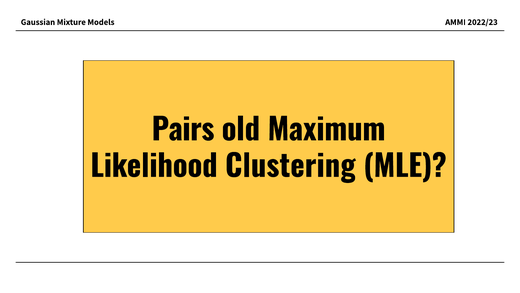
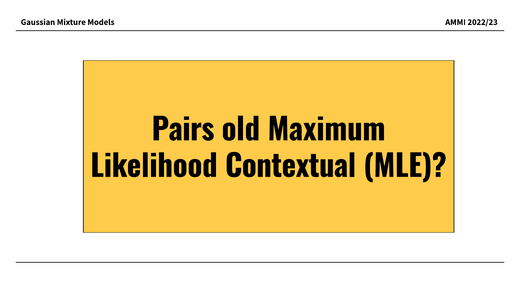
Clustering: Clustering -> Contextual (291, 167)
